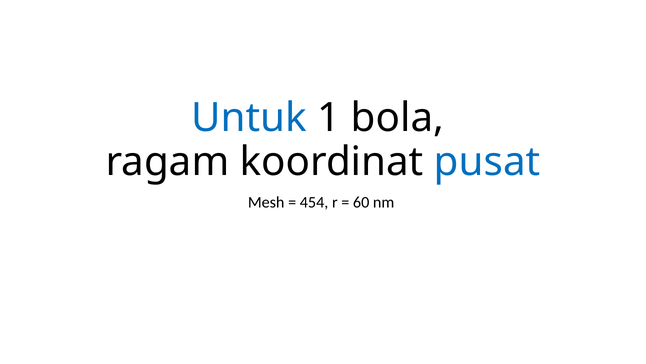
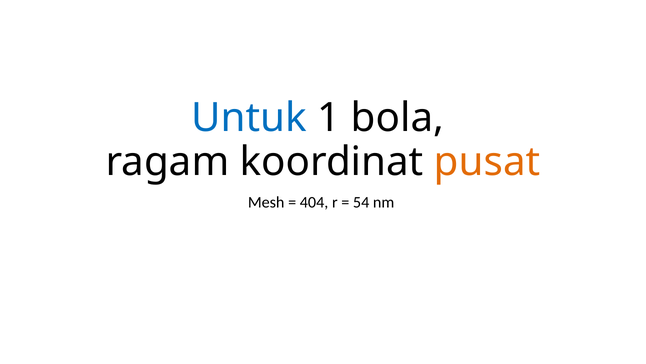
pusat colour: blue -> orange (487, 161)
454: 454 -> 404 (314, 202)
60: 60 -> 54 (361, 202)
